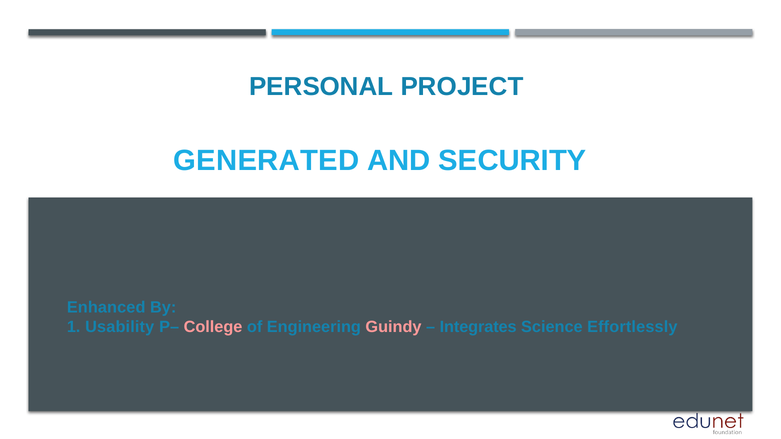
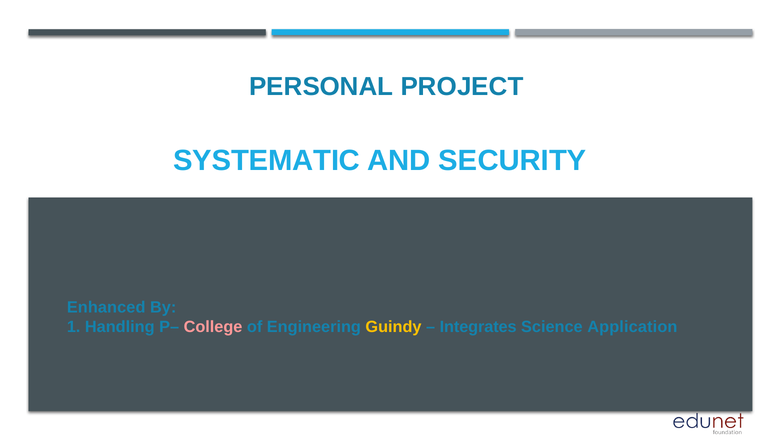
GENERATED: GENERATED -> SYSTEMATIC (267, 161)
Usability: Usability -> Handling (120, 327)
Guindy colour: pink -> yellow (394, 327)
Effortlessly: Effortlessly -> Application (632, 327)
